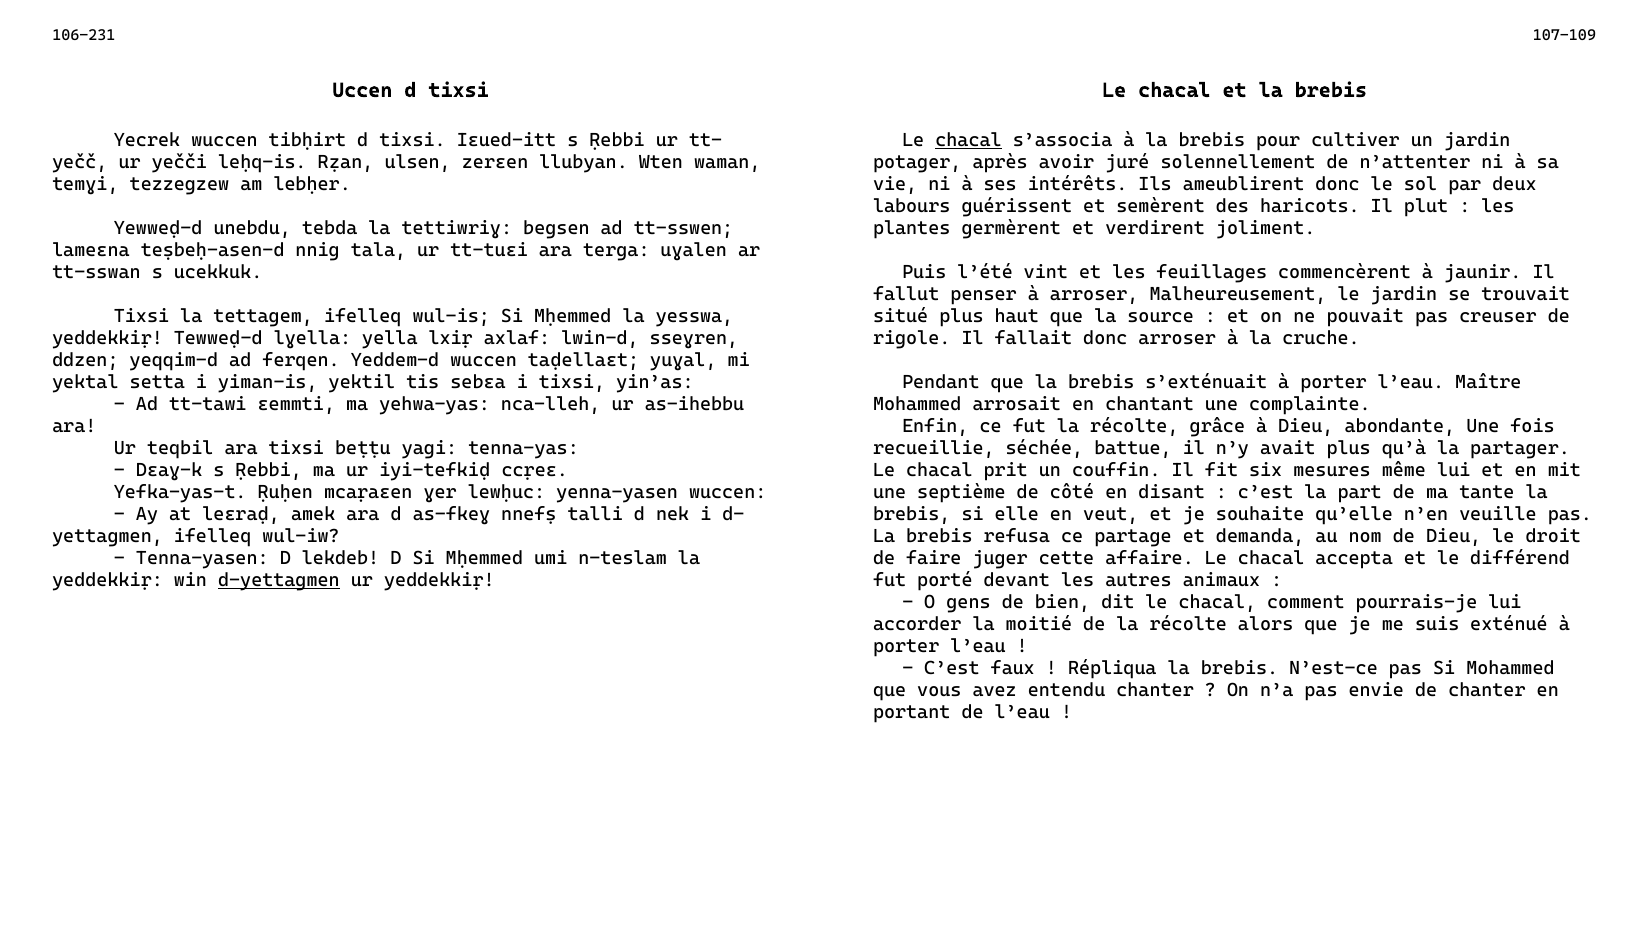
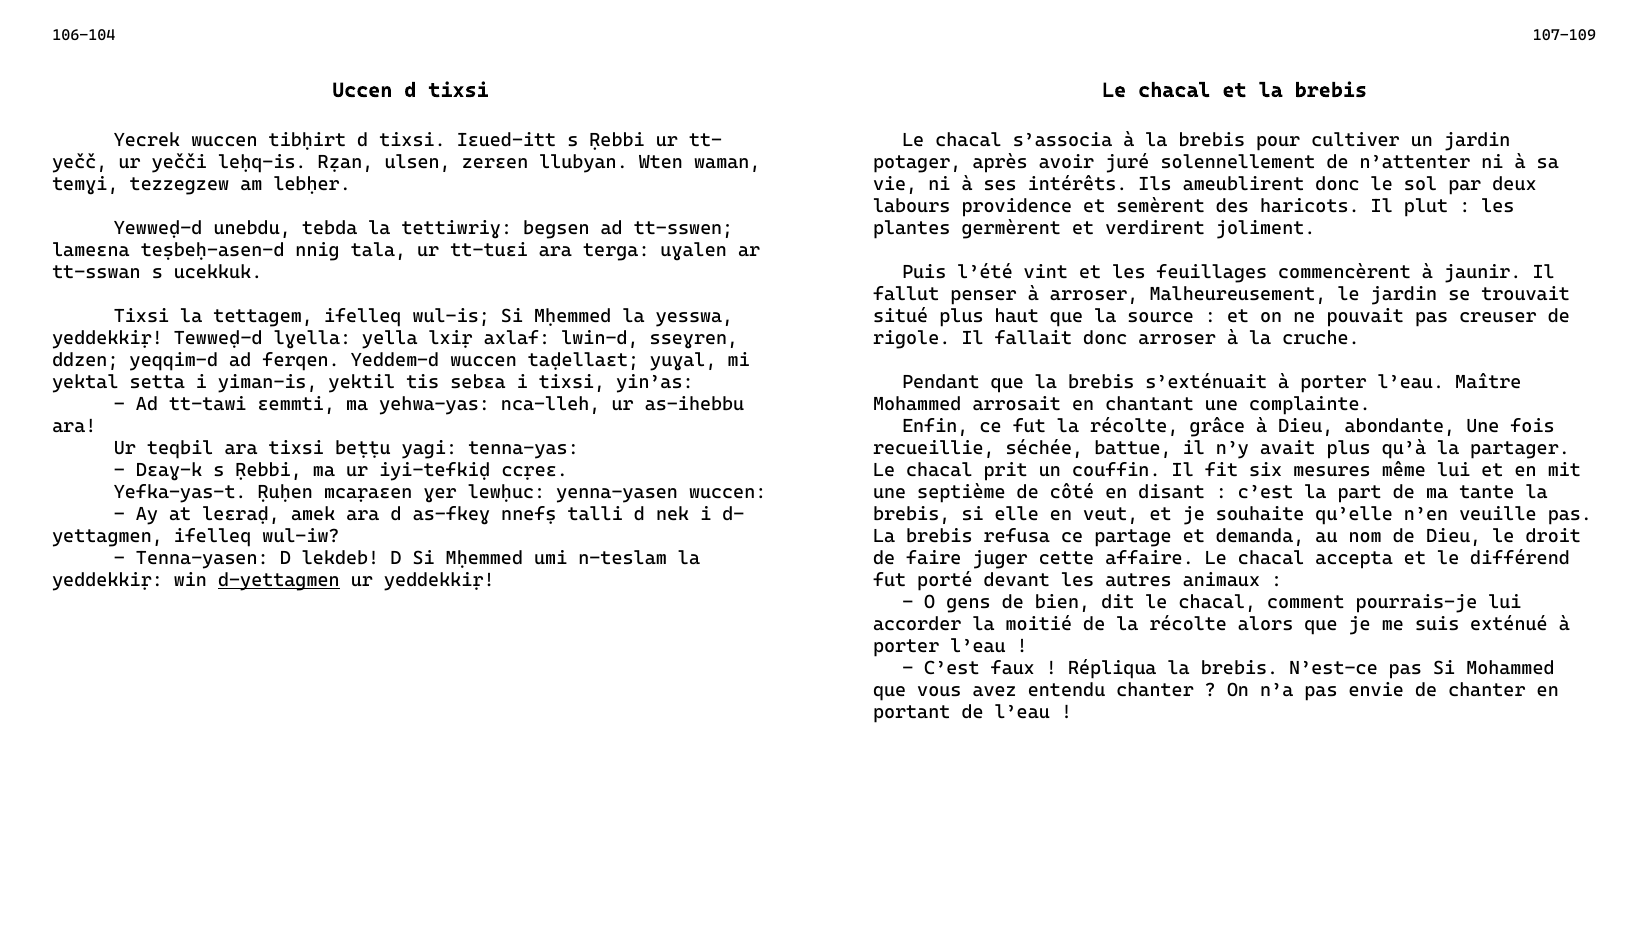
106-231: 106-231 -> 106-104 (84, 35)
chacal underline: present -> none (968, 141)
guérissent: guérissent -> providence (1017, 207)
